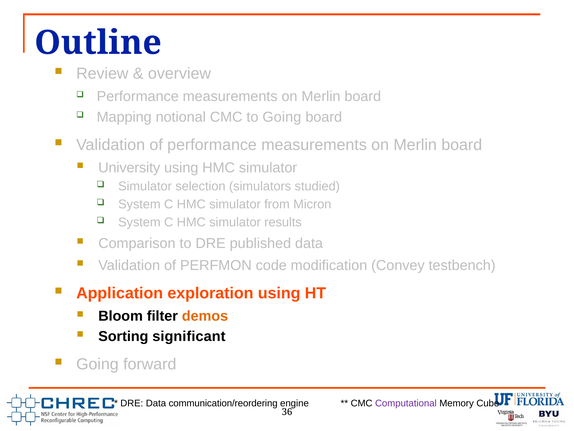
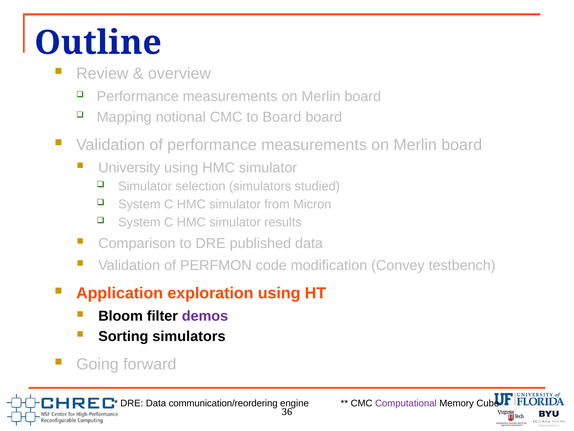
to Going: Going -> Board (282, 117)
demos colour: orange -> purple (205, 316)
Sorting significant: significant -> simulators (189, 336)
